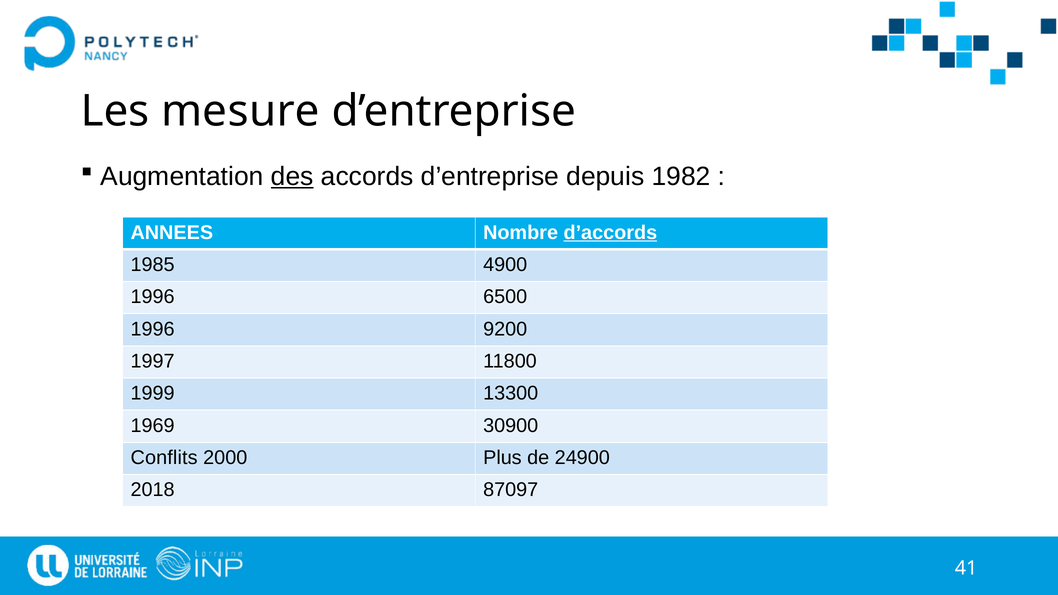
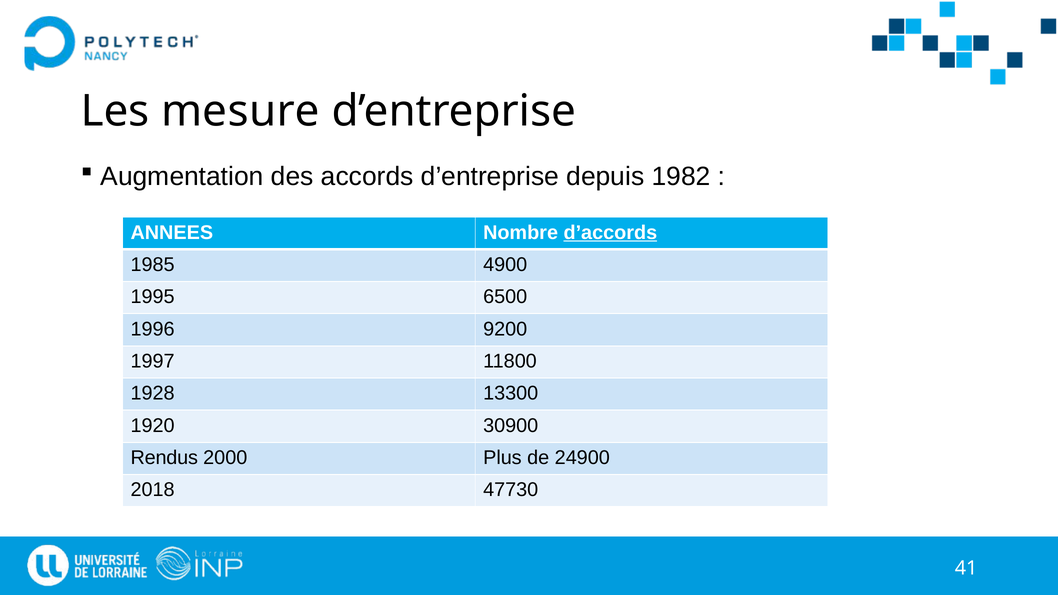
des underline: present -> none (292, 177)
1996: 1996 -> 1995 (153, 297)
1999: 1999 -> 1928 (153, 393)
1969: 1969 -> 1920 (153, 426)
Conflits: Conflits -> Rendus (164, 458)
87097: 87097 -> 47730 (511, 490)
